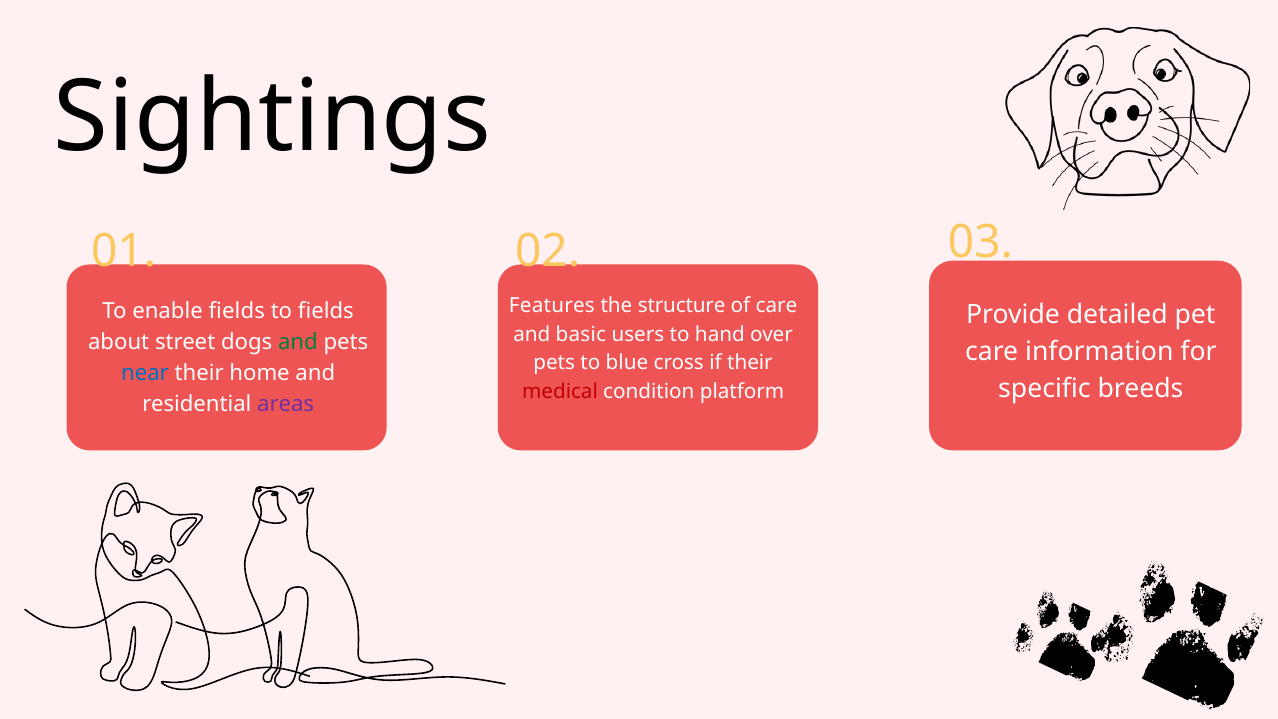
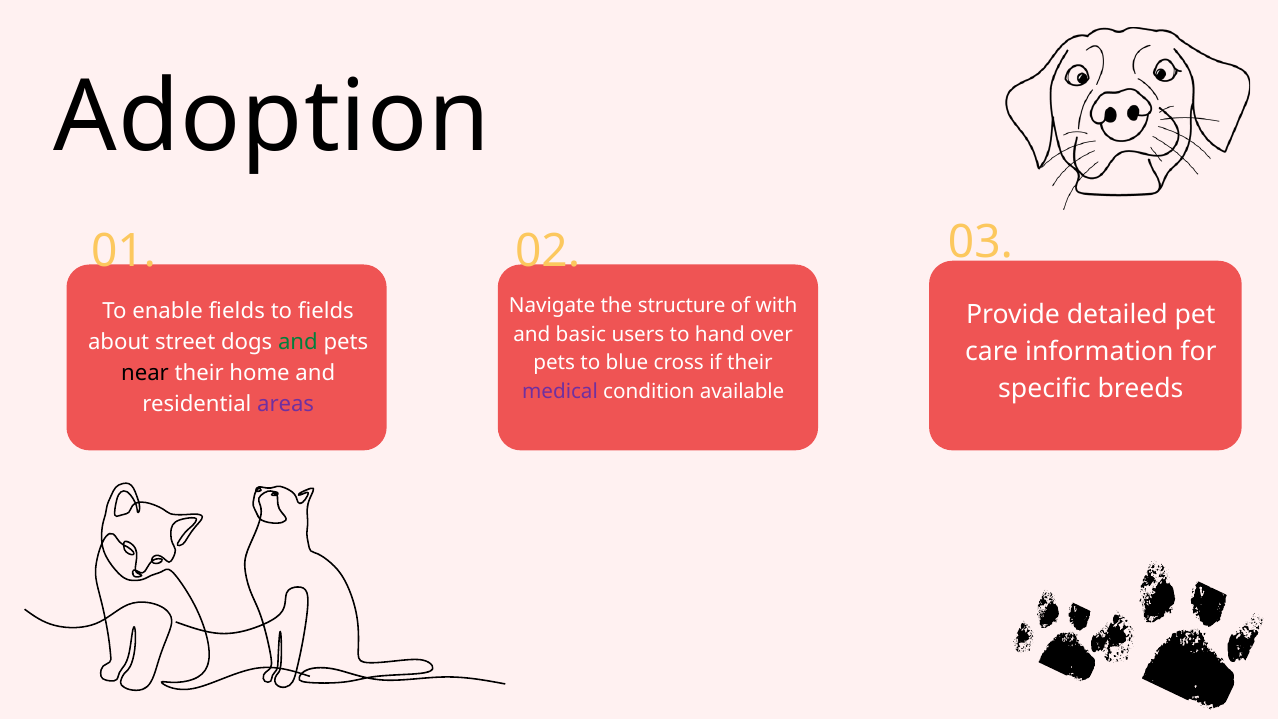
Sightings: Sightings -> Adoption (272, 118)
Features: Features -> Navigate (552, 305)
of care: care -> with (776, 305)
near colour: blue -> black (145, 373)
medical colour: red -> purple (560, 392)
platform: platform -> available (742, 392)
